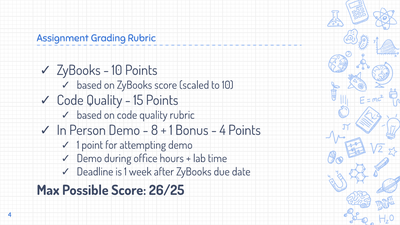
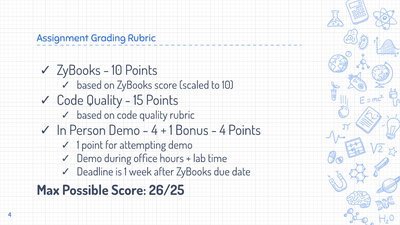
8: 8 -> 4 (154, 130)
